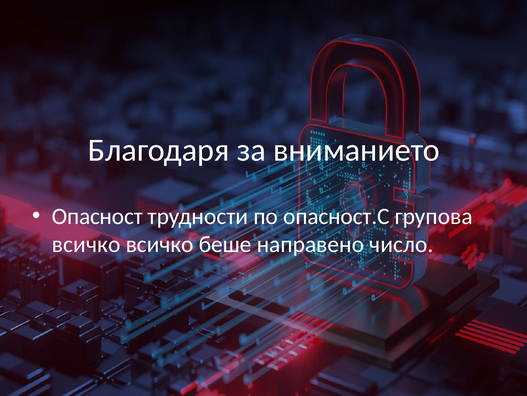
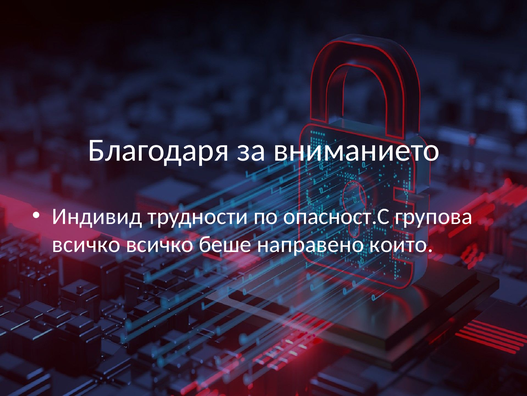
Опасност: Опасност -> Индивид (97, 216)
число: число -> които (401, 244)
